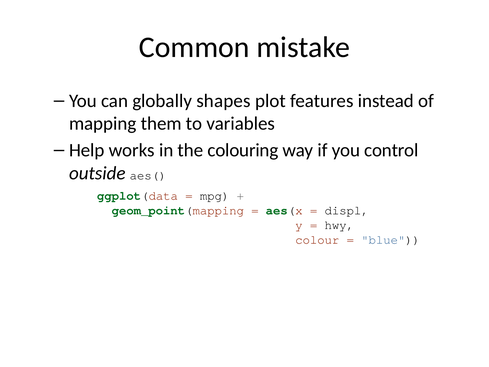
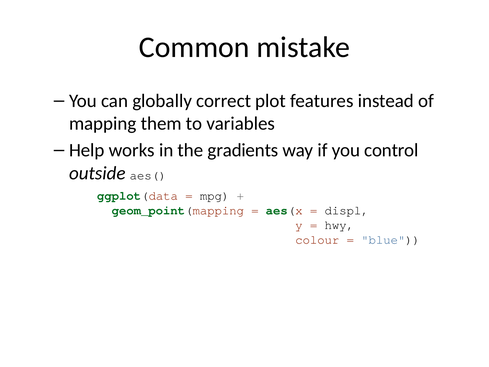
shapes: shapes -> correct (224, 101)
colouring: colouring -> gradients (243, 150)
